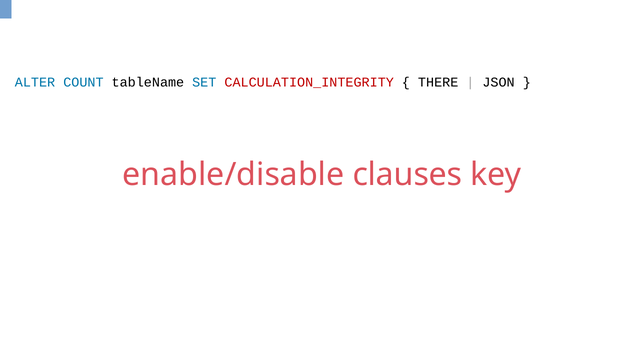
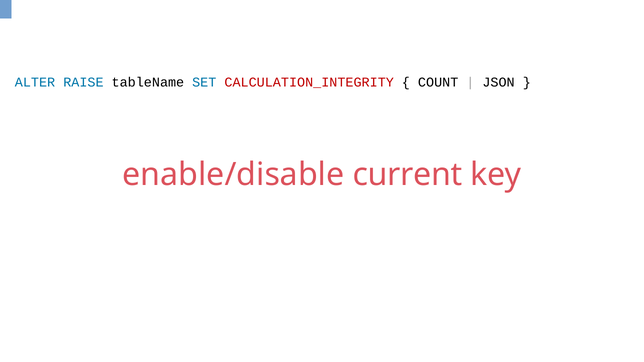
COUNT: COUNT -> RAISE (83, 83)
THERE: THERE -> COUNT (438, 83)
clauses: clauses -> current (407, 175)
